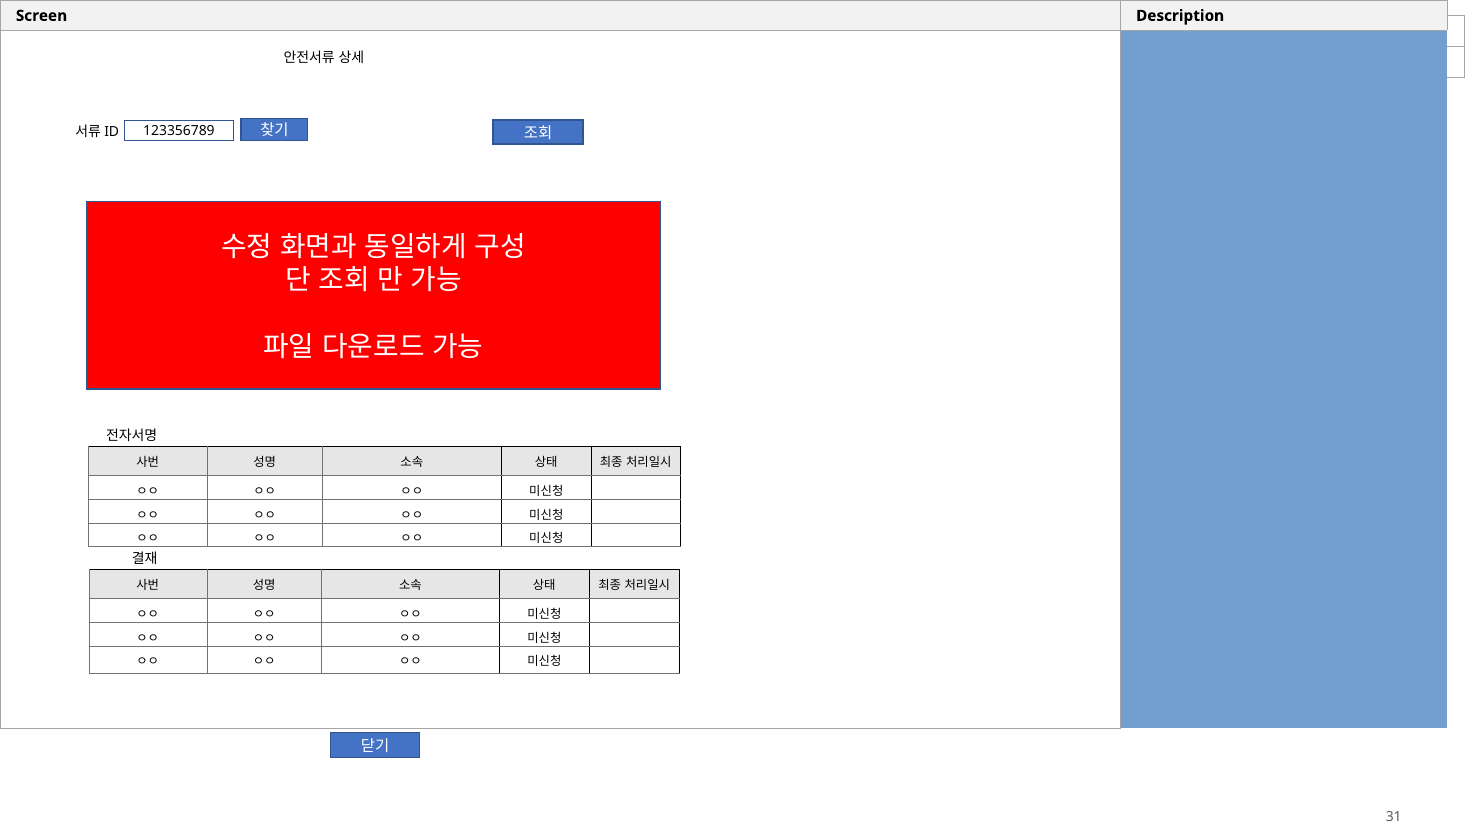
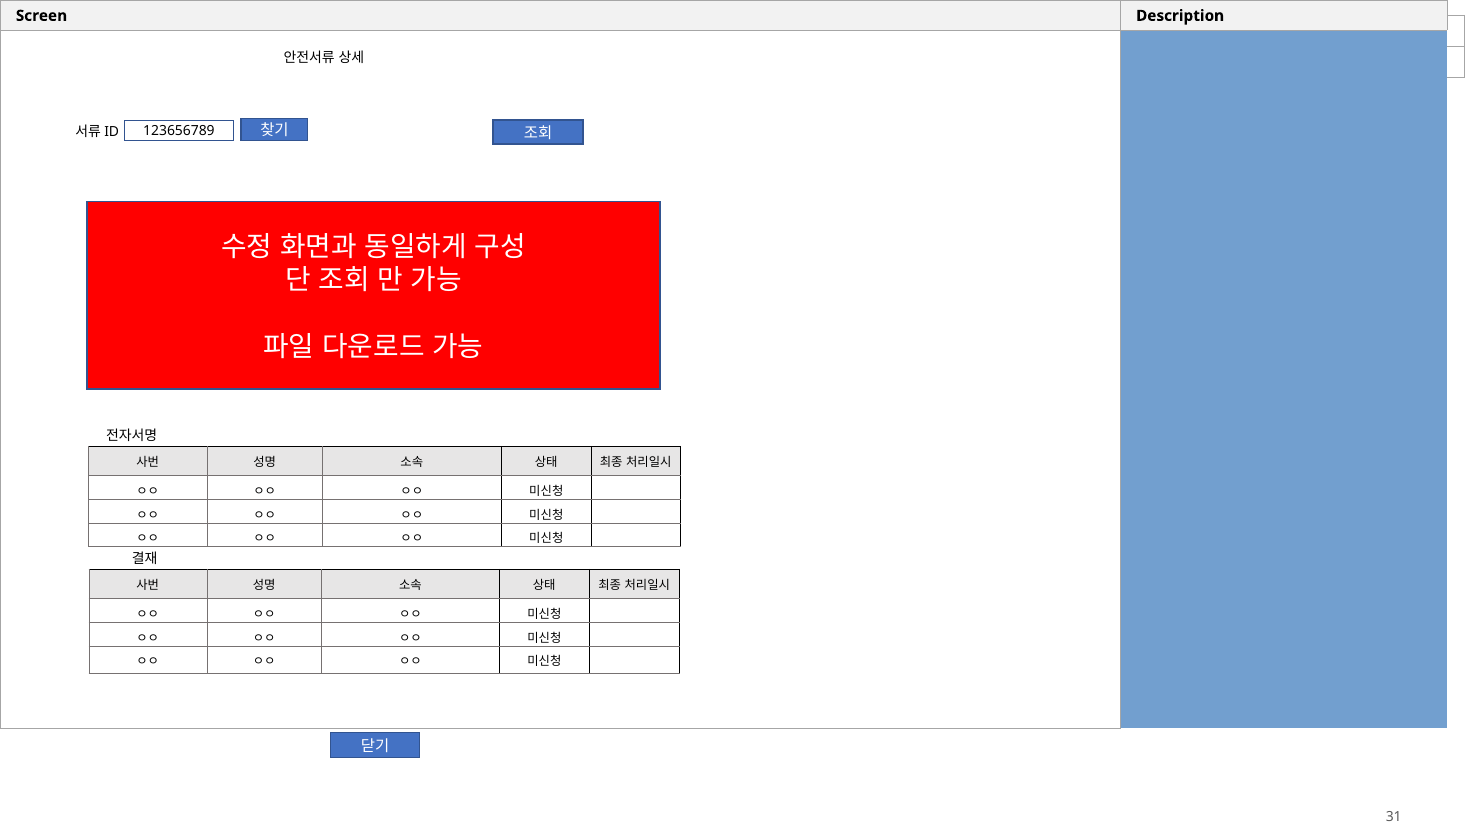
123356789: 123356789 -> 123656789 (179, 131)
